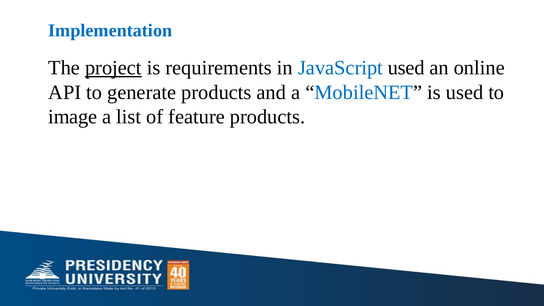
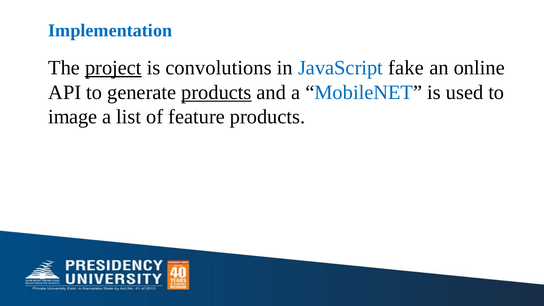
requirements: requirements -> convolutions (219, 68)
JavaScript used: used -> fake (406, 68)
products underline: none -> present (216, 92)
